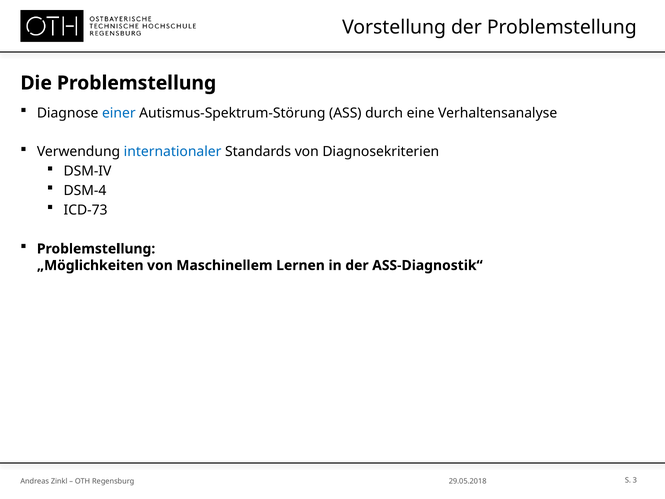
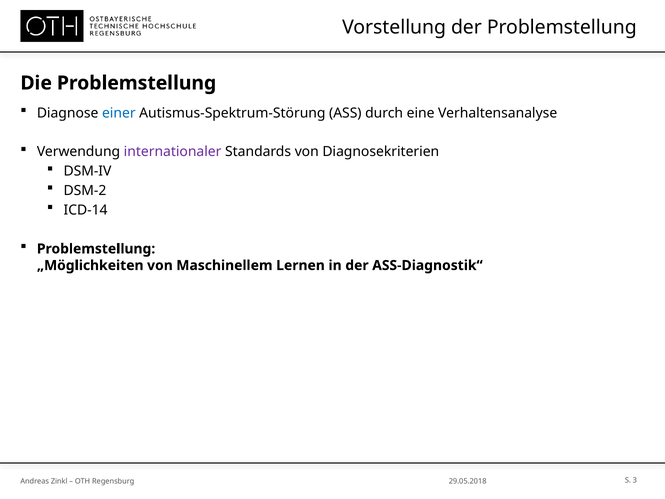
internationaler colour: blue -> purple (173, 152)
DSM-4: DSM-4 -> DSM-2 (85, 191)
ICD-73: ICD-73 -> ICD-14 (86, 210)
